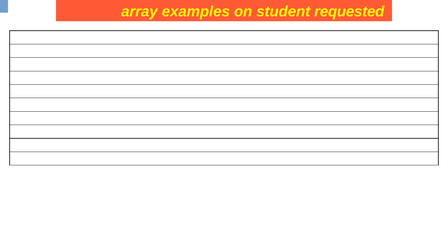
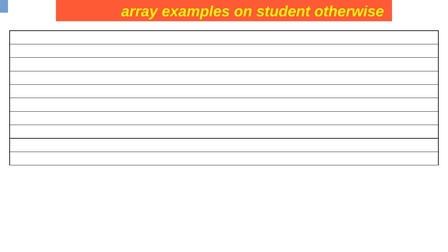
requested: requested -> otherwise (349, 12)
